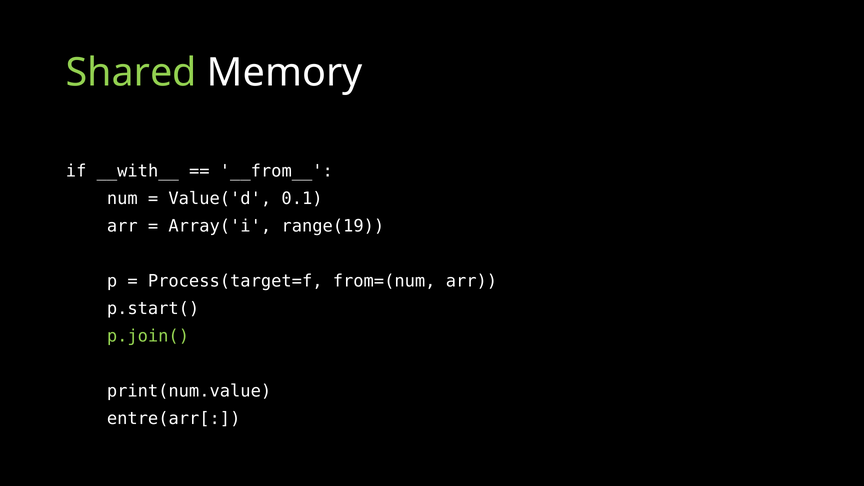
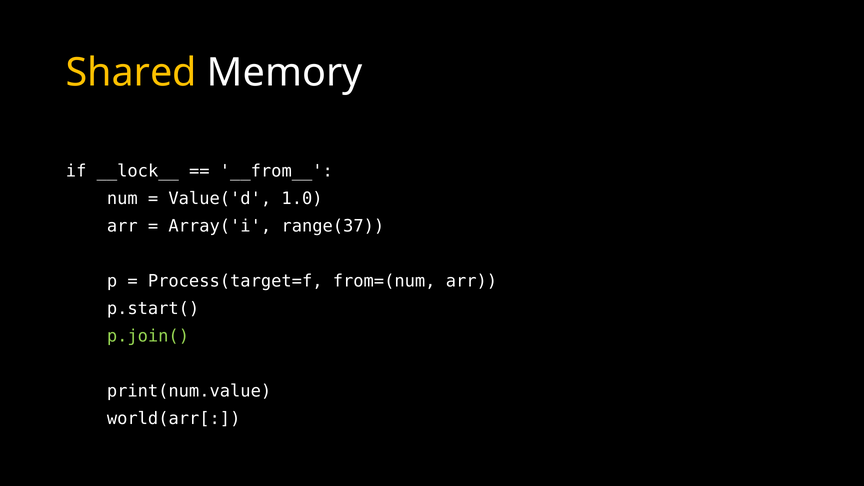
Shared colour: light green -> yellow (131, 73)
__with__: __with__ -> __lock__ (138, 171)
0.1: 0.1 -> 1.0 (302, 199)
range(19: range(19 -> range(37 (333, 226)
entre(arr[: entre(arr[ -> world(arr[ (174, 418)
